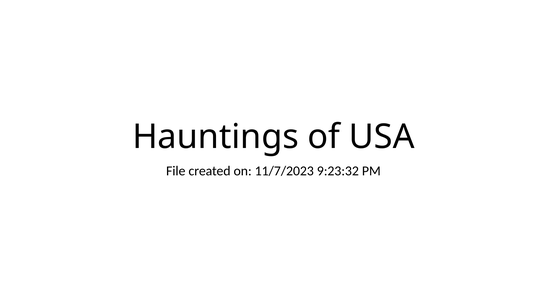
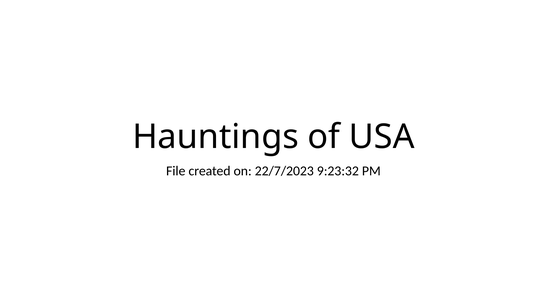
11/7/2023: 11/7/2023 -> 22/7/2023 (284, 171)
